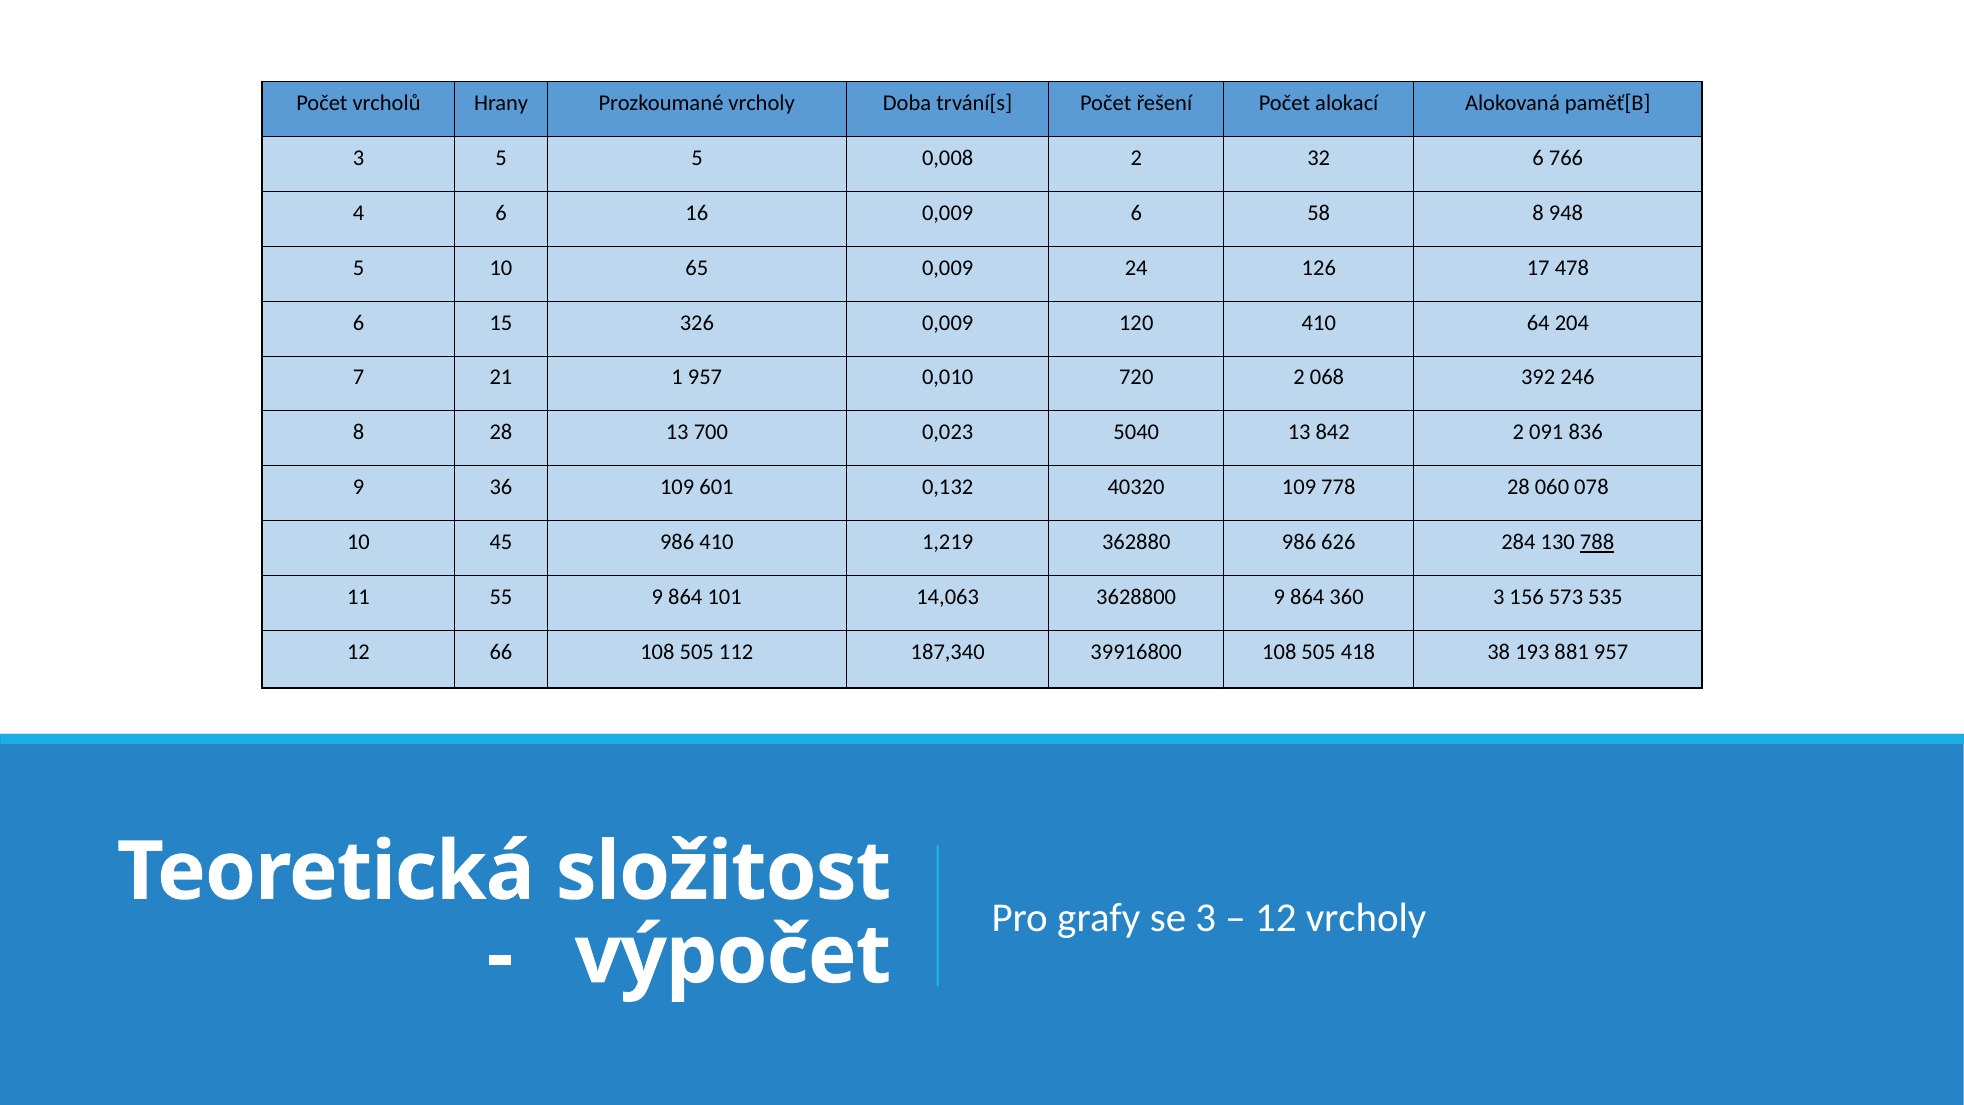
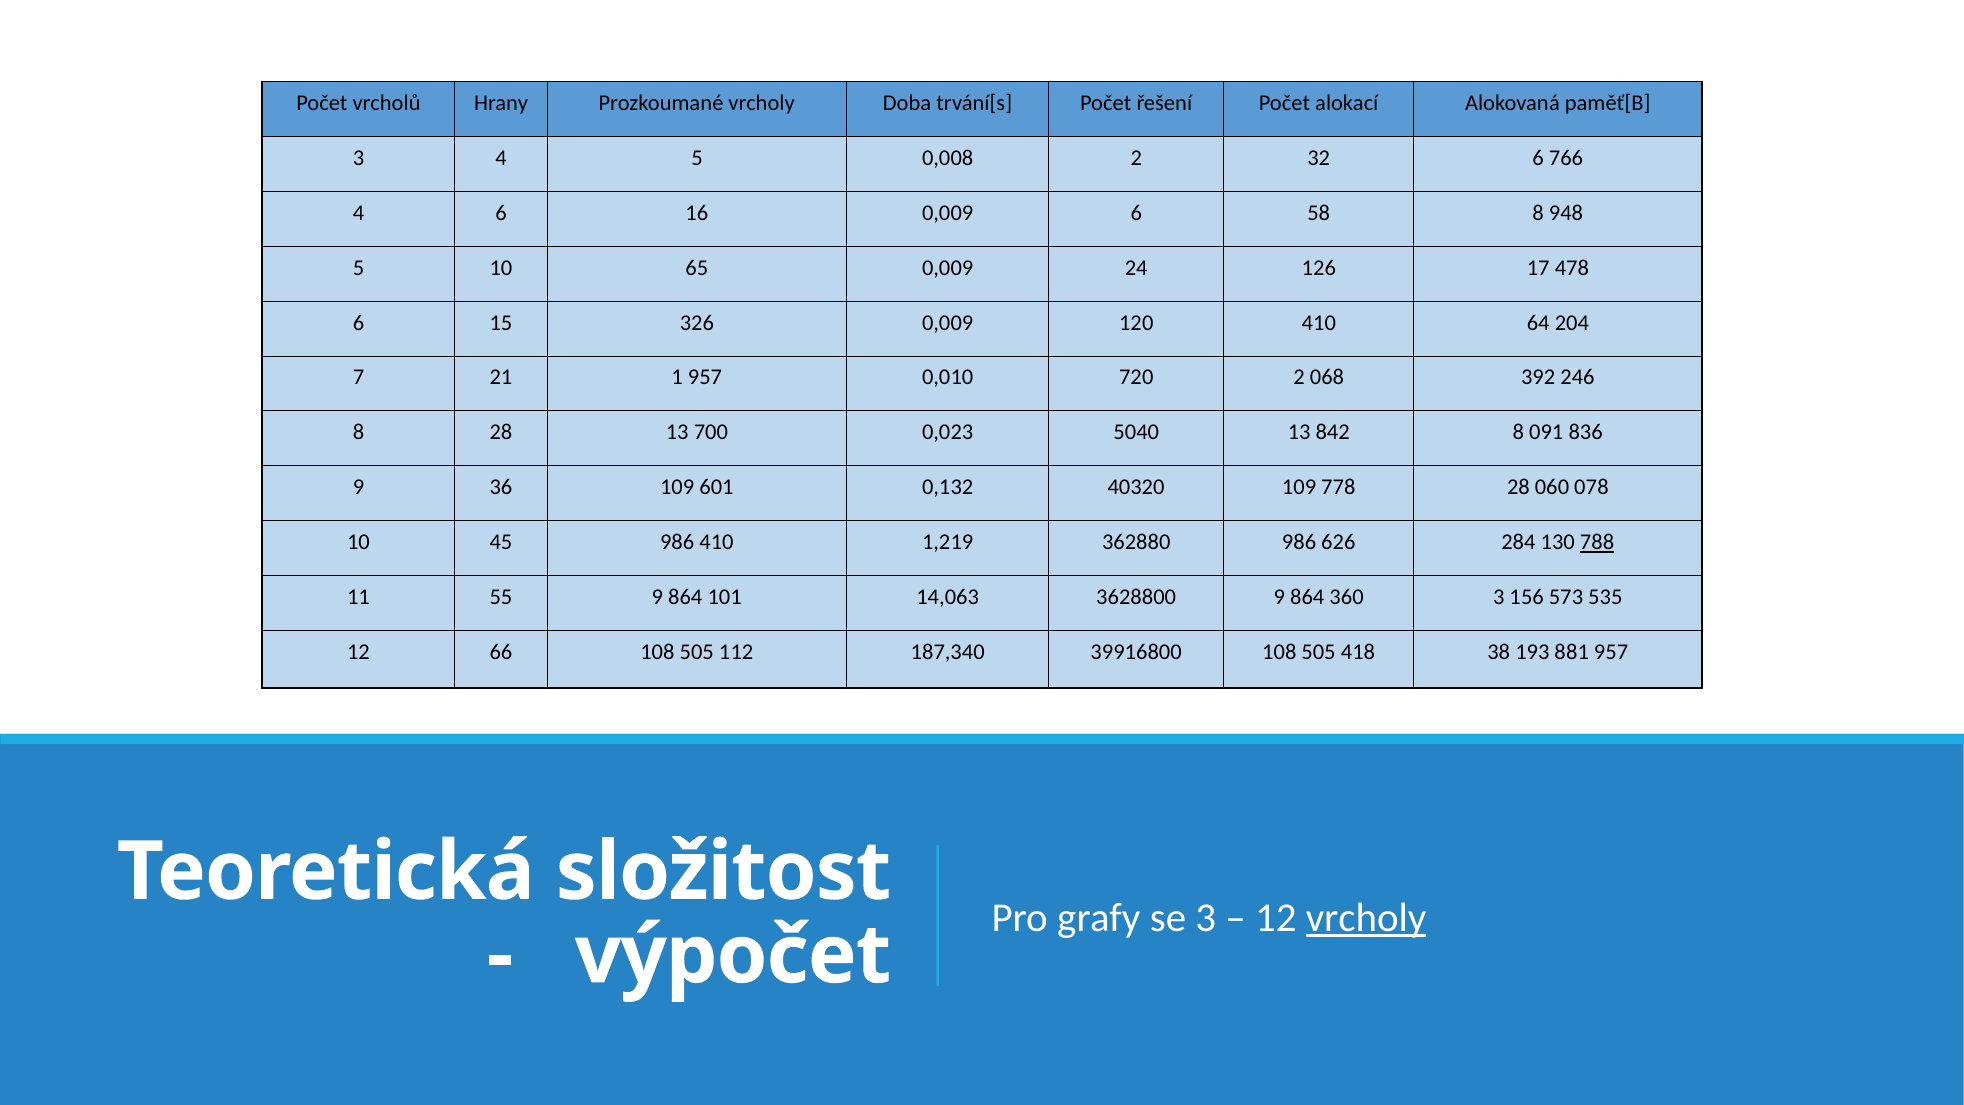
3 5: 5 -> 4 (501, 158)
842 2: 2 -> 8 (1518, 432)
vrcholy underline: none -> present (1366, 918)
